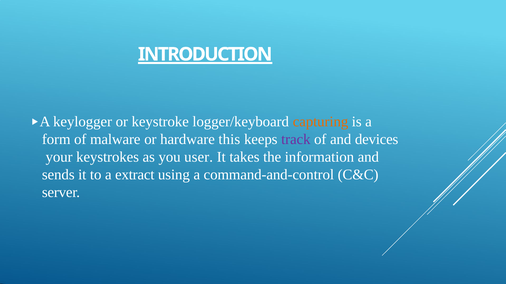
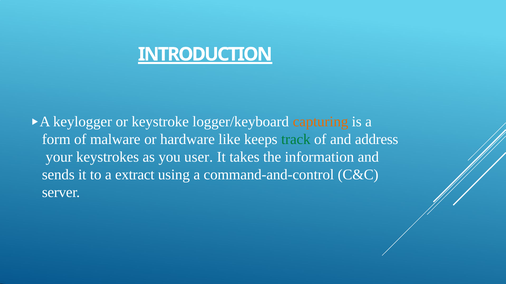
this: this -> like (229, 139)
track colour: purple -> green (296, 139)
devices: devices -> address (377, 139)
